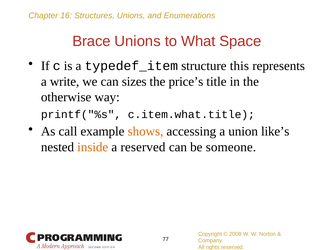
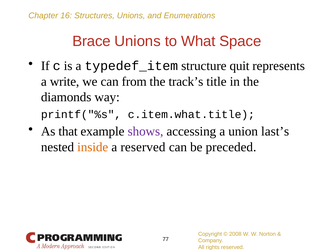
this: this -> quit (240, 66)
sizes: sizes -> from (134, 82)
price’s: price’s -> track’s (186, 82)
otherwise: otherwise -> diamonds (66, 97)
call: call -> that (68, 132)
shows colour: orange -> purple (145, 132)
like’s: like’s -> last’s (275, 132)
someone: someone -> preceded (231, 147)
